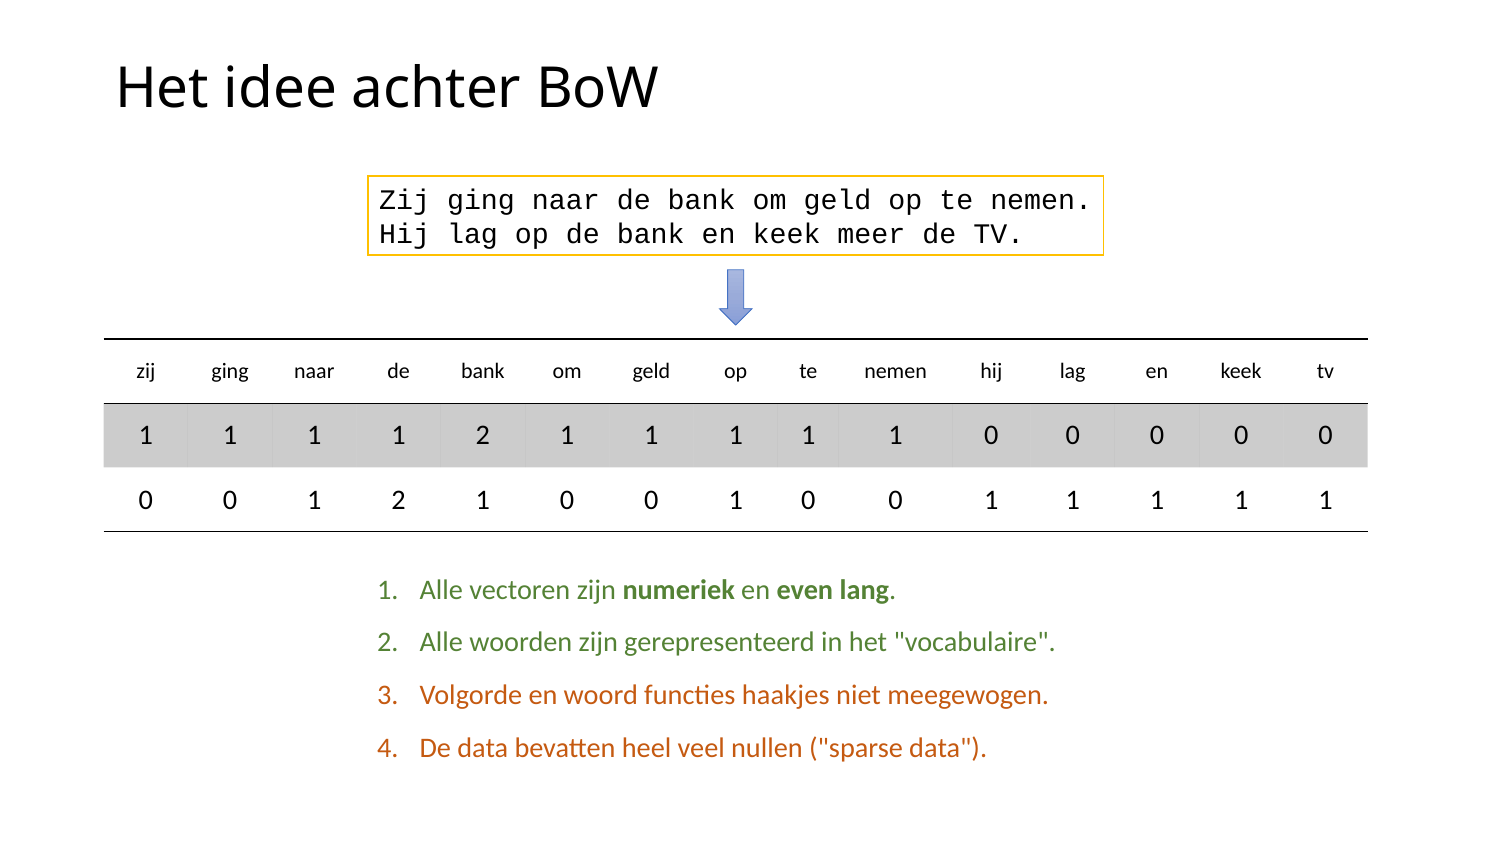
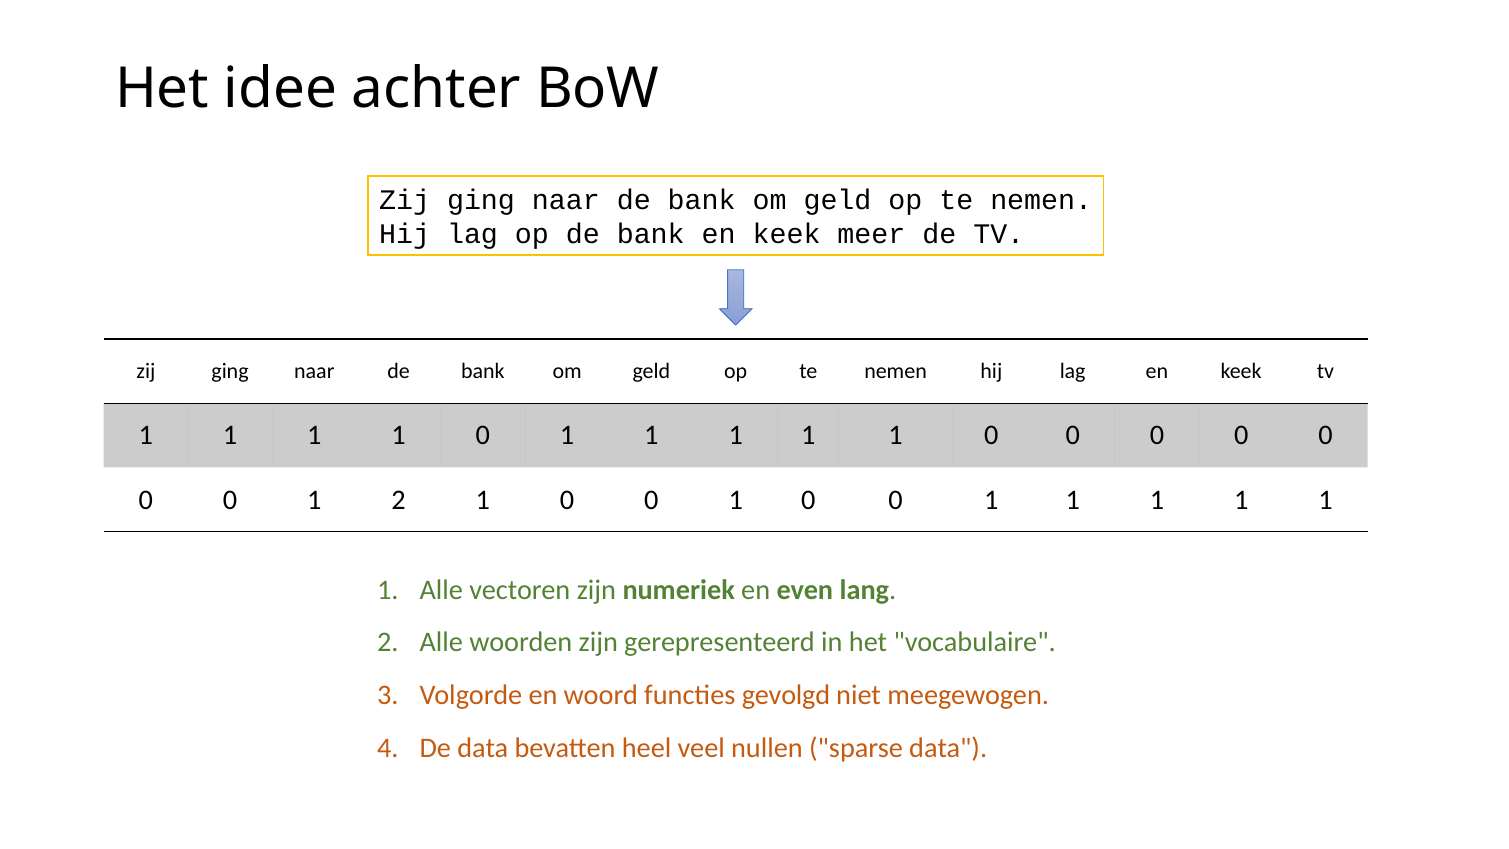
2: 2 -> 0 (483, 436)
haakjes: haakjes -> gevolgd (786, 695)
